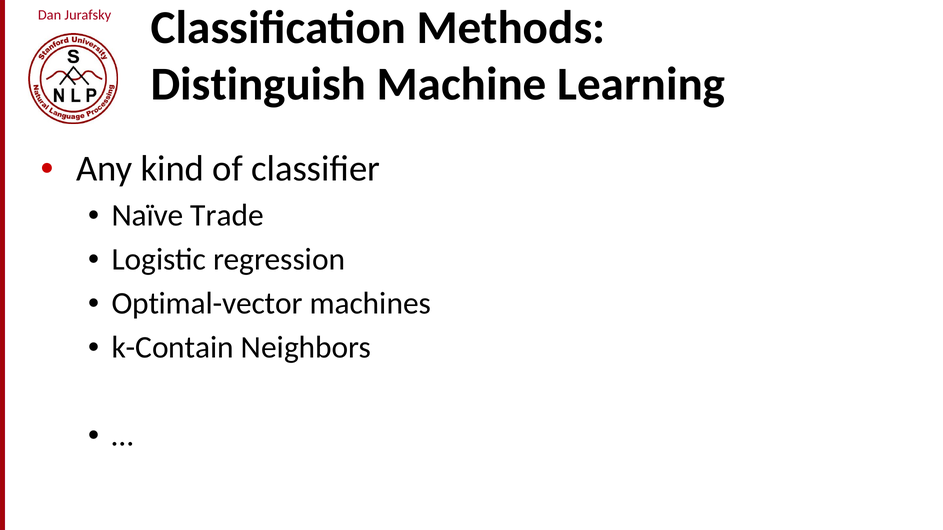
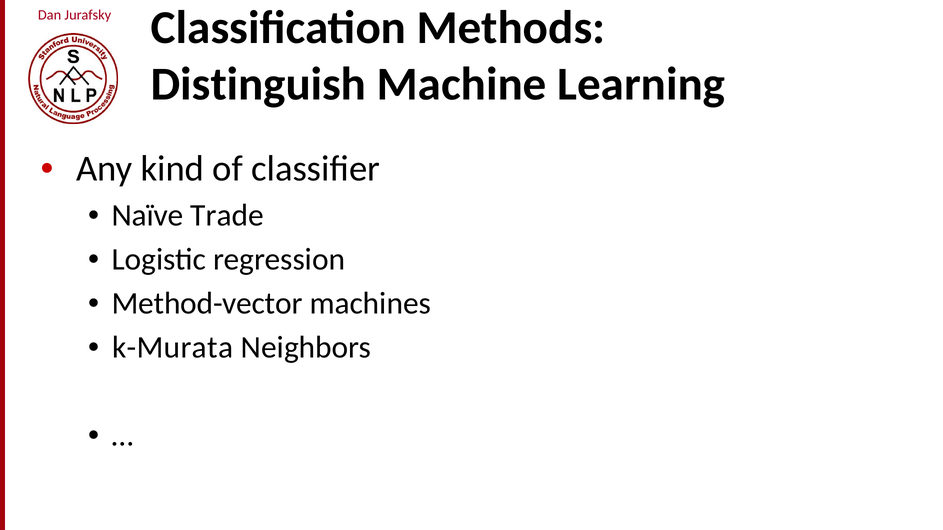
Optimal-vector: Optimal-vector -> Method-vector (207, 304)
k-Contain: k-Contain -> k-Murata (173, 348)
